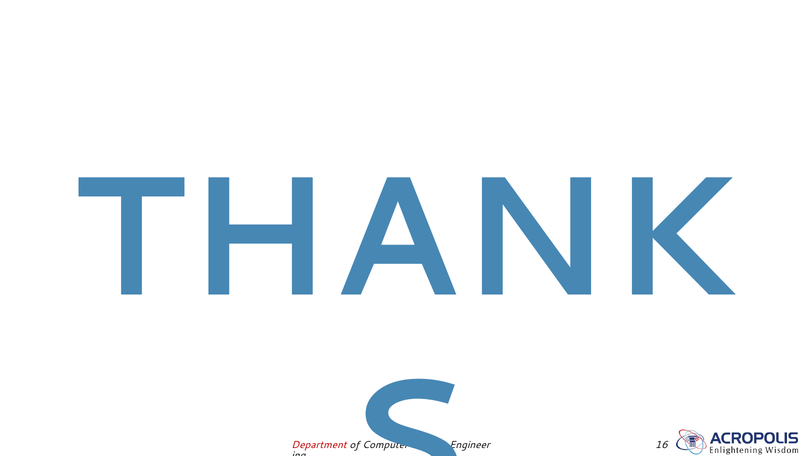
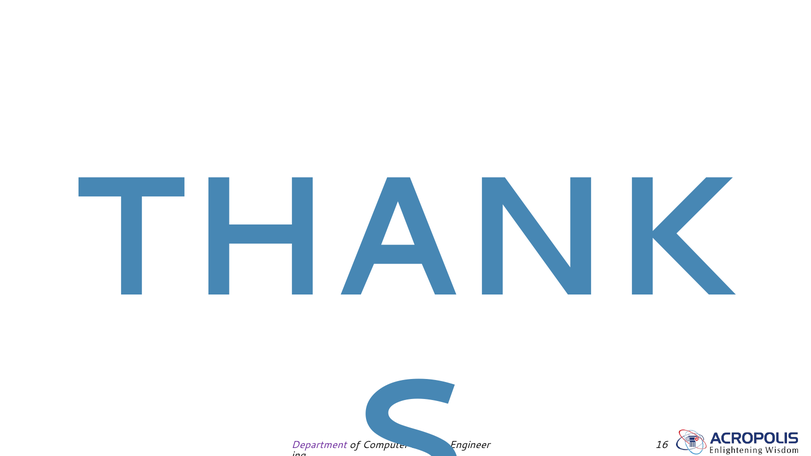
Department colour: red -> purple (319, 445)
